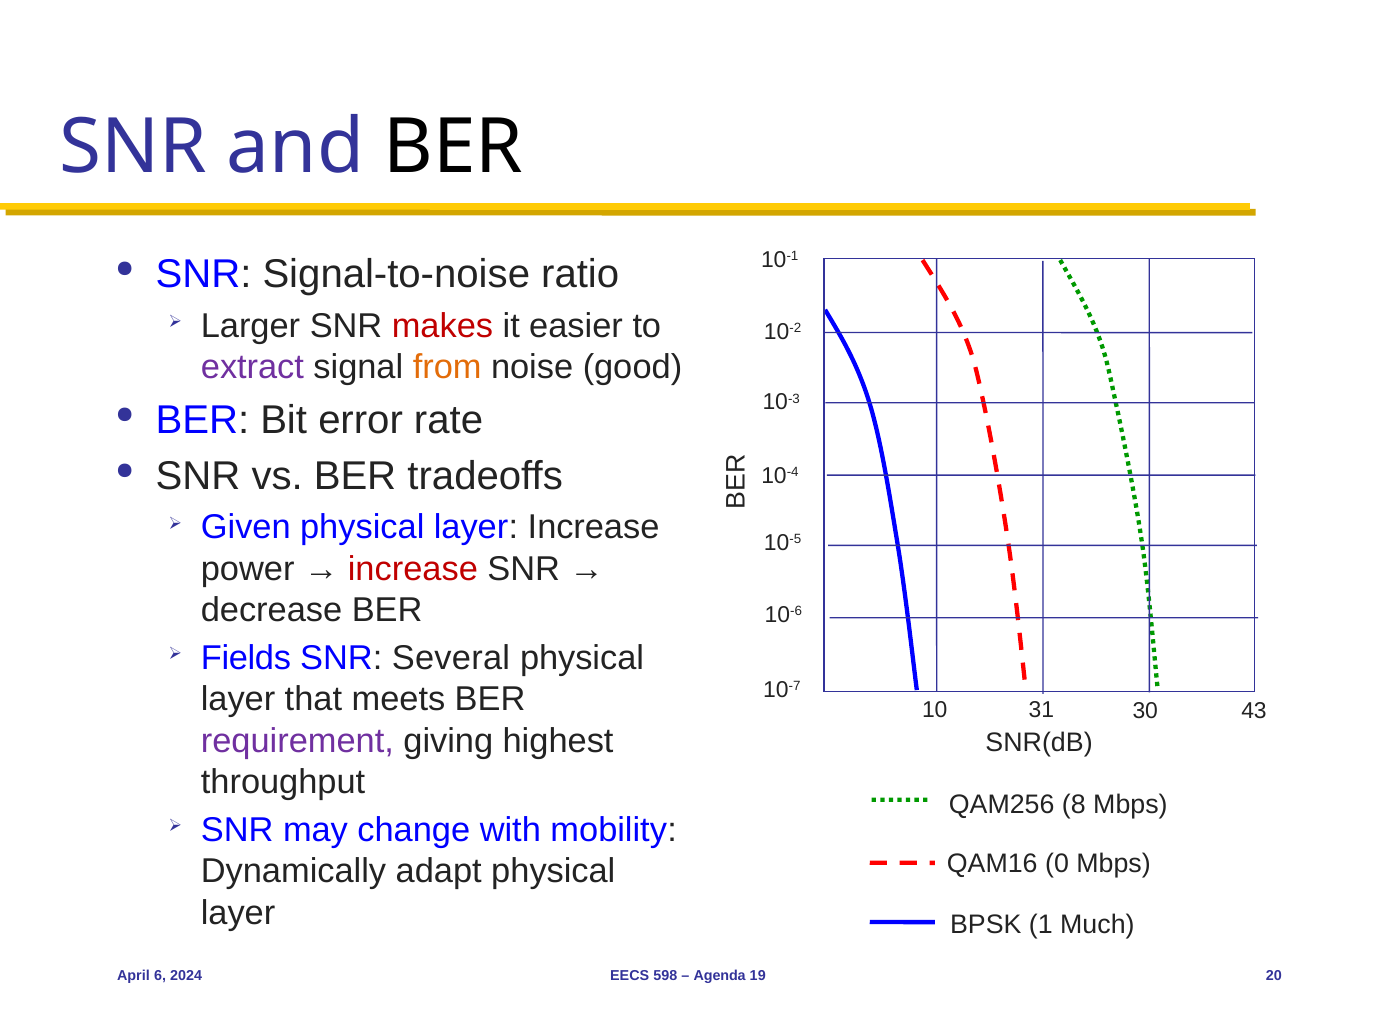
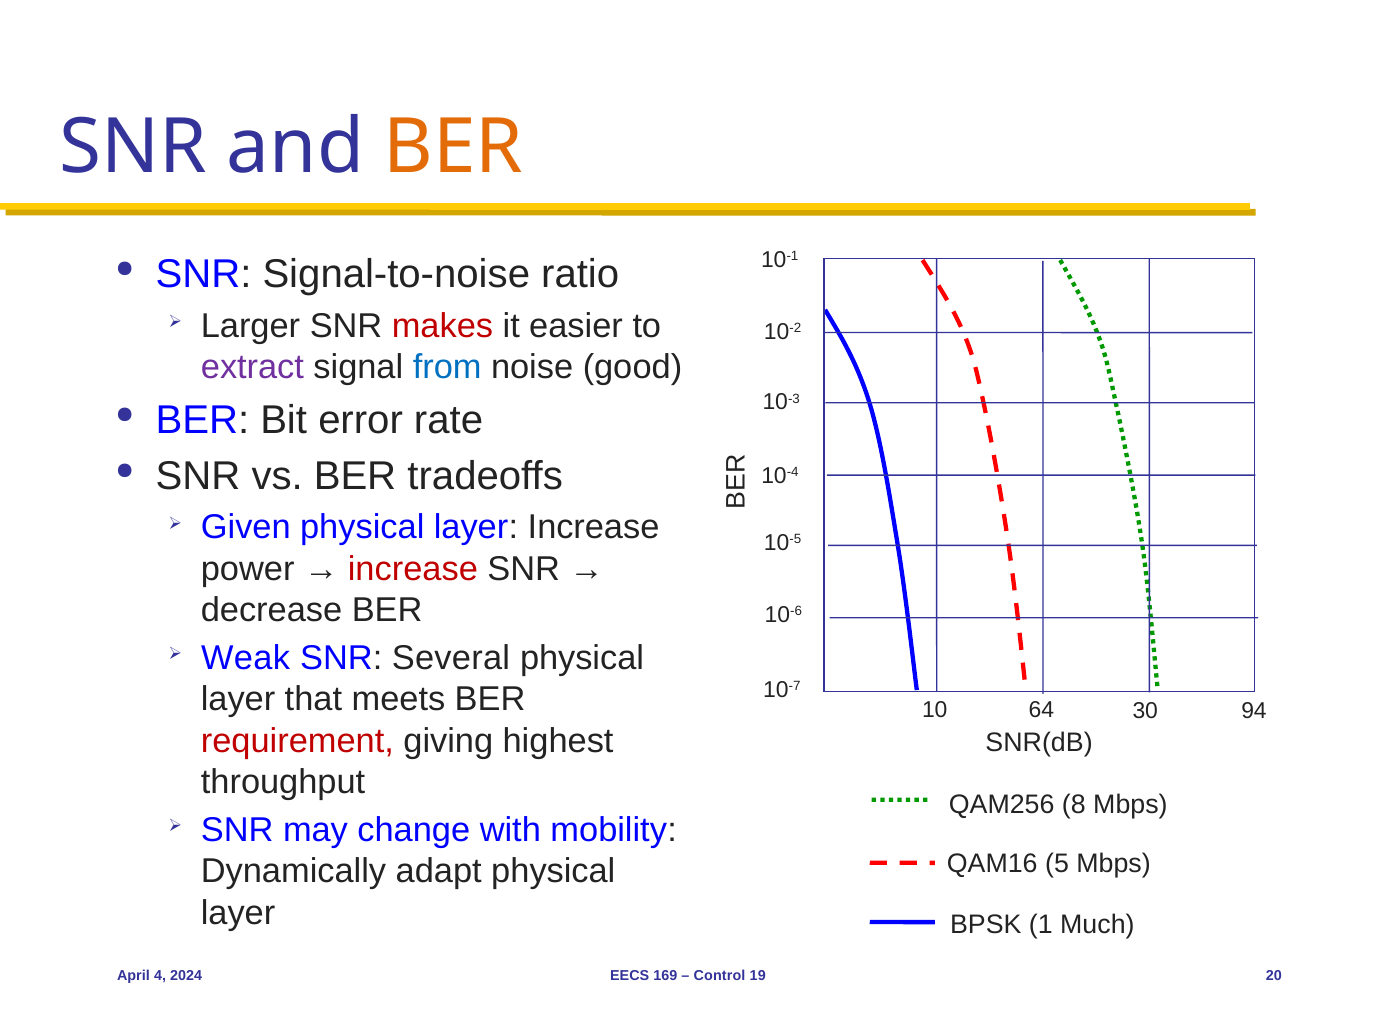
BER colour: black -> orange (454, 147)
from colour: orange -> blue (447, 367)
Fields: Fields -> Weak (246, 658)
31: 31 -> 64 (1041, 710)
43: 43 -> 94 (1254, 711)
requirement colour: purple -> red (297, 741)
0: 0 -> 5 (1057, 863)
6: 6 -> 4 (160, 976)
598: 598 -> 169 (665, 976)
Agenda: Agenda -> Control (720, 976)
